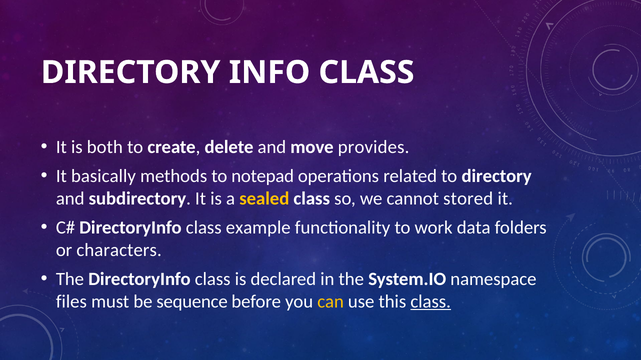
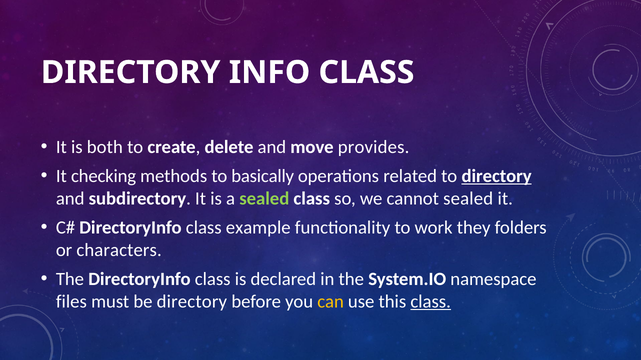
basically: basically -> checking (104, 176)
notepad: notepad -> basically (263, 176)
directory underline: none -> present (497, 176)
sealed colour: yellow -> light green (264, 199)
cannot stored: stored -> sealed (468, 199)
data: data -> they (474, 228)
be sequence: sequence -> directory (192, 302)
